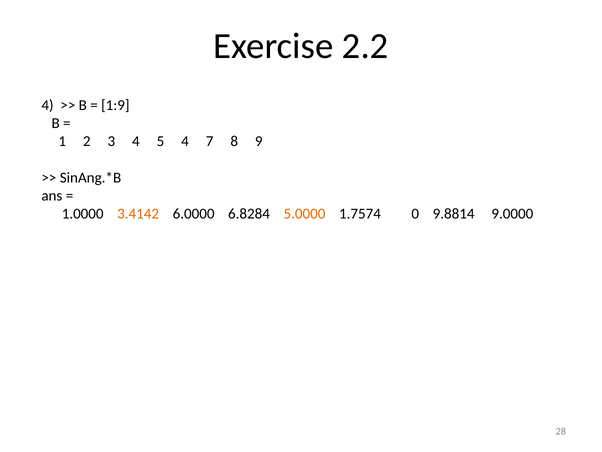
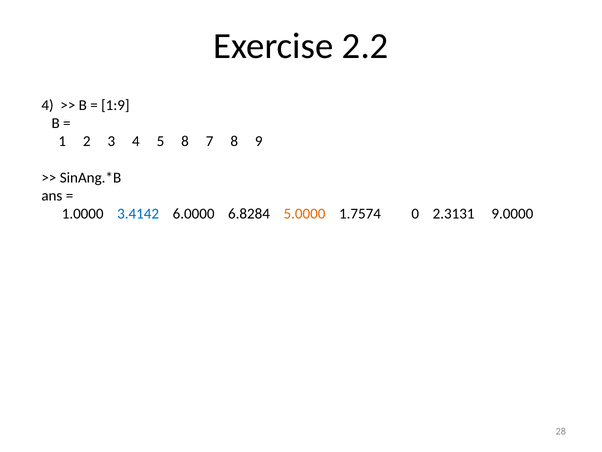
5 4: 4 -> 8 (185, 141)
3.4142 colour: orange -> blue (138, 213)
9.8814: 9.8814 -> 2.3131 (454, 213)
